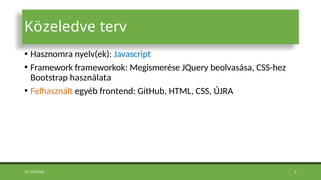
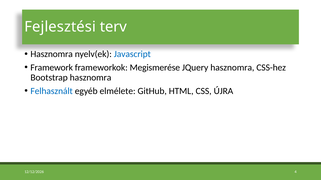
Közeledve: Közeledve -> Fejlesztési (60, 27)
JQuery beolvasása: beolvasása -> hasznomra (232, 68)
Bootstrap használata: használata -> hasznomra (91, 78)
Felhasznált colour: orange -> blue (52, 91)
frontend: frontend -> elmélete (118, 91)
